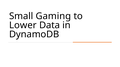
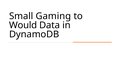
Lower: Lower -> Would (23, 25)
